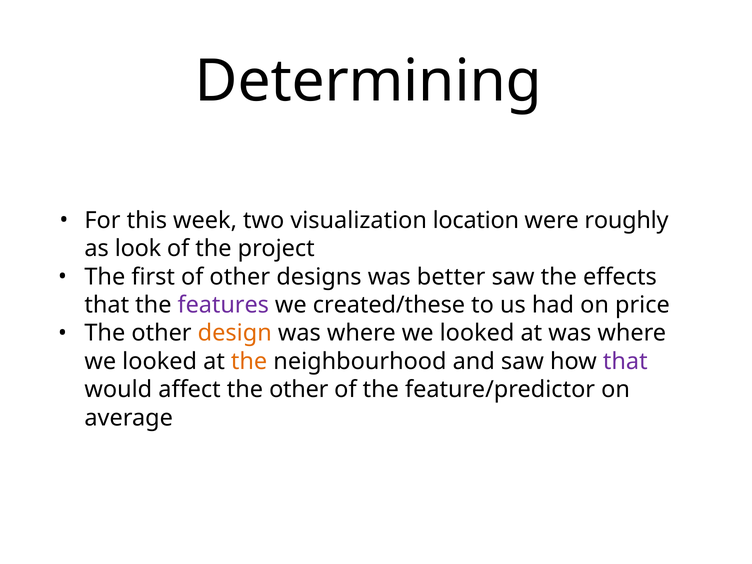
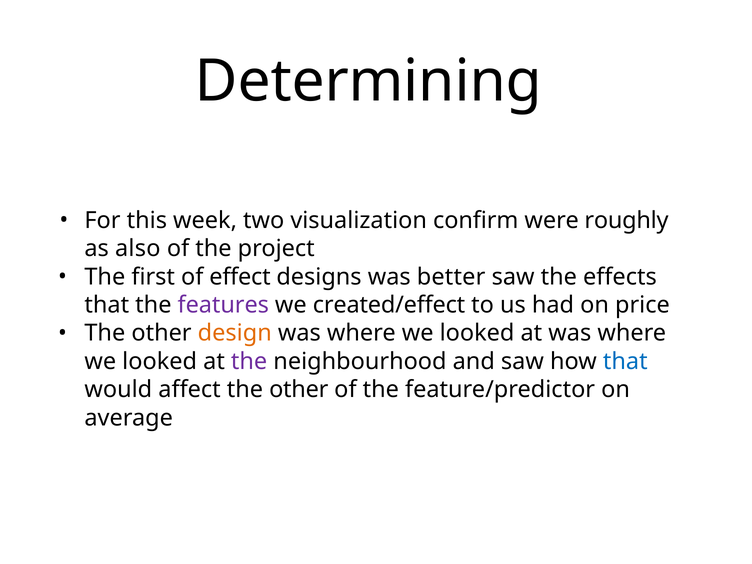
location: location -> confirm (476, 220)
look: look -> also (138, 249)
of other: other -> effect (240, 277)
created/these: created/these -> created/effect (389, 305)
the colour: orange -> purple (249, 361)
that colour: purple -> blue (625, 361)
